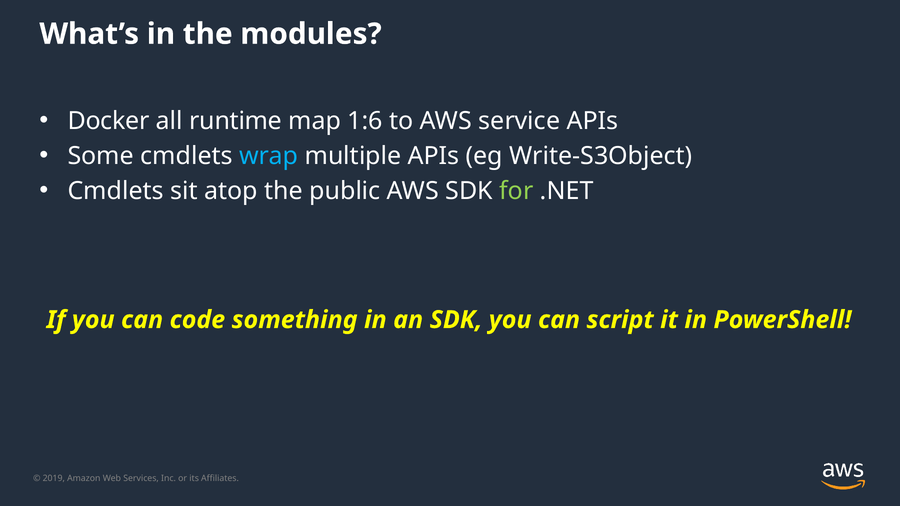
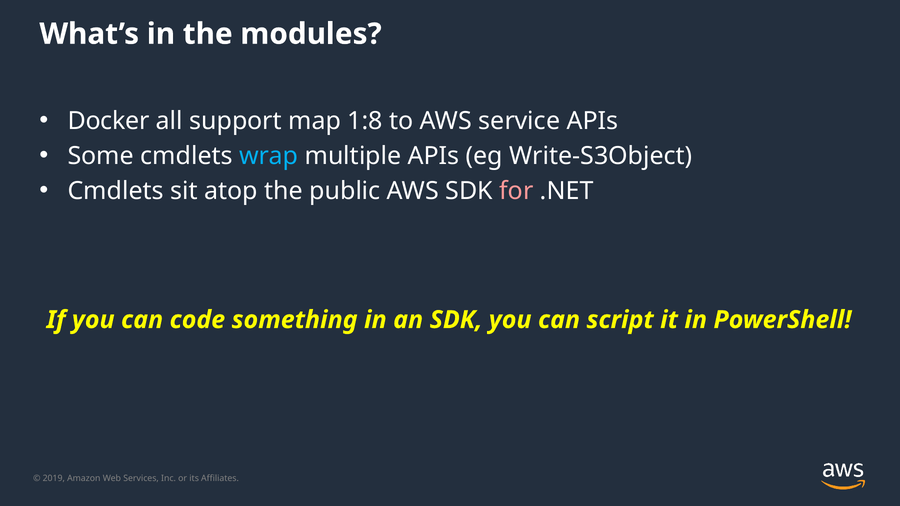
runtime: runtime -> support (236, 121)
1:6: 1:6 -> 1:8 (365, 121)
for colour: light green -> pink (516, 191)
